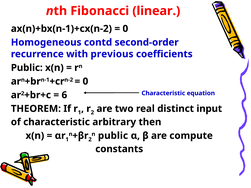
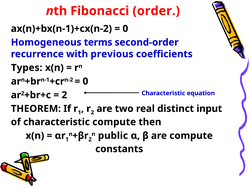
linear: linear -> order (156, 11)
contd: contd -> terms (98, 42)
Public: Public -> Types (27, 68)
6: 6 -> 2 (64, 95)
characteristic arbitrary: arbitrary -> compute (114, 122)
